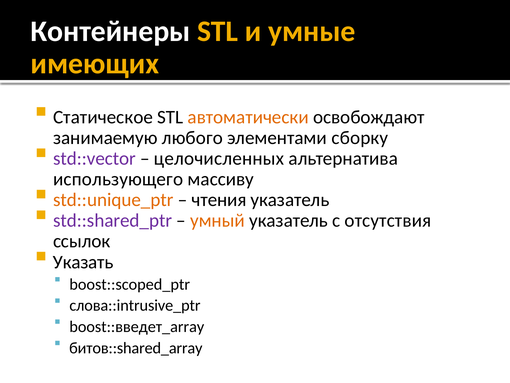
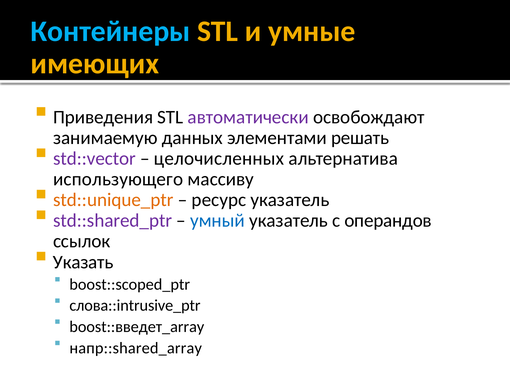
Контейнеры colour: white -> light blue (110, 31)
Статическое: Статическое -> Приведения (103, 117)
автоматически colour: orange -> purple (248, 117)
любого: любого -> данных (192, 138)
сборку: сборку -> решать (360, 138)
чтения: чтения -> ресурс (219, 200)
умный colour: orange -> blue (217, 220)
отсутствия: отсутствия -> операндов (388, 220)
битов::shared_array: битов::shared_array -> напр::shared_array (136, 348)
